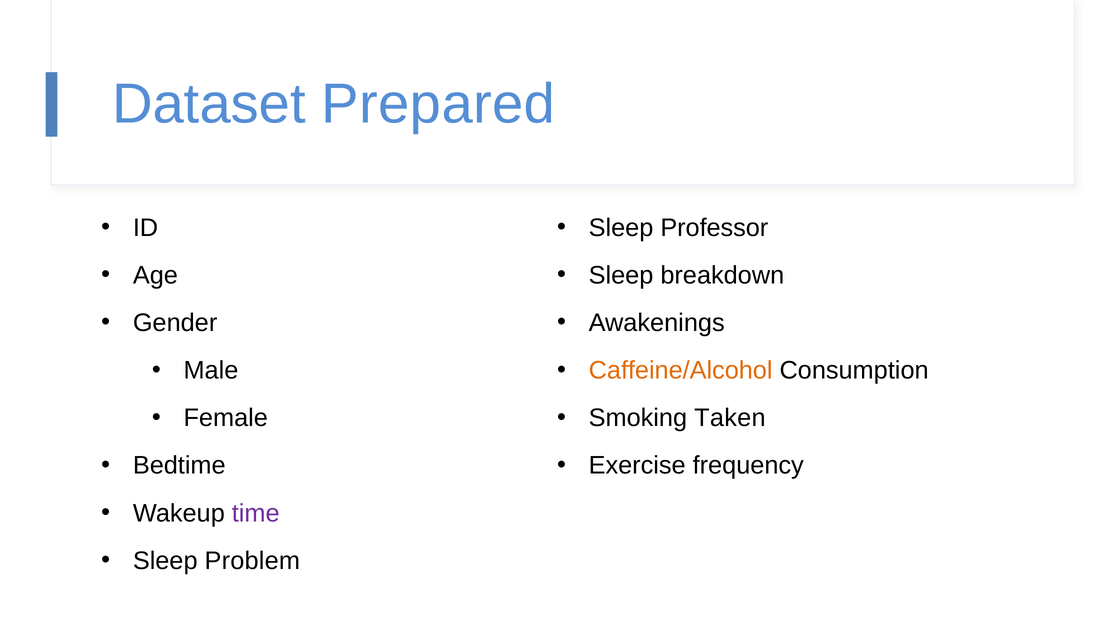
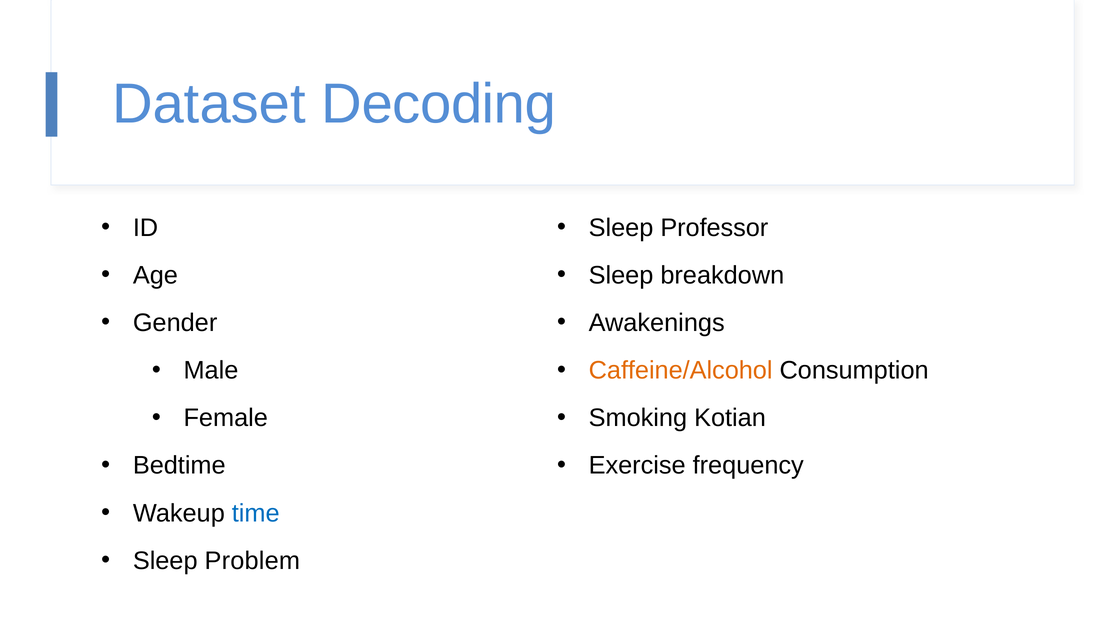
Prepared: Prepared -> Decoding (439, 104)
Taken: Taken -> Kotian (730, 418)
time colour: purple -> blue (256, 513)
